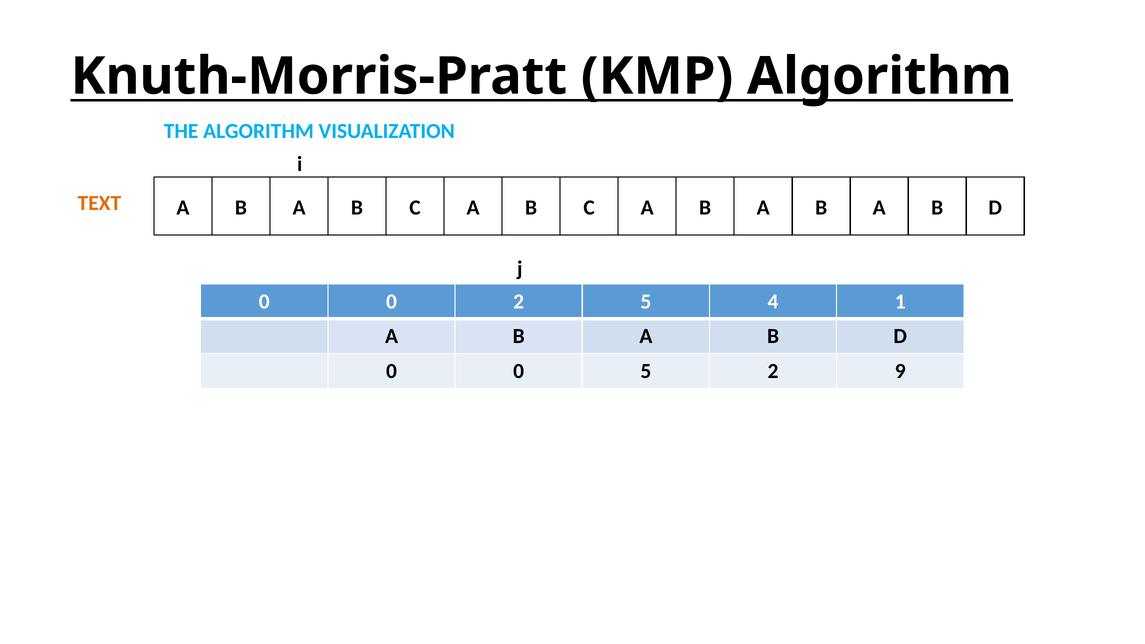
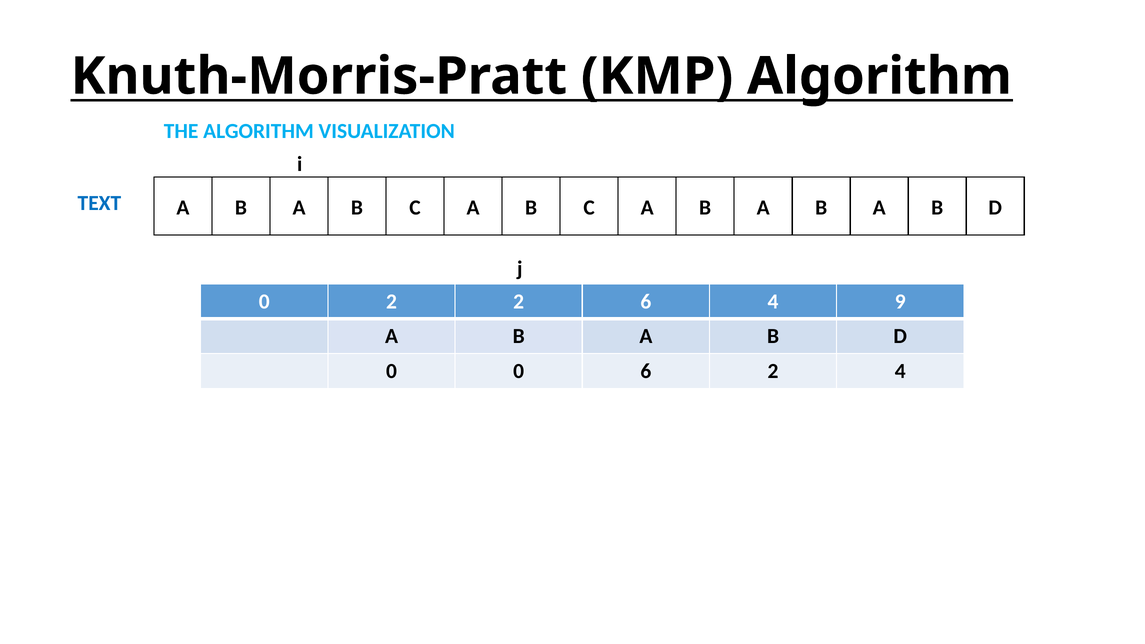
TEXT colour: orange -> blue (99, 203)
0: 0 -> 2 (391, 302)
2 5: 5 -> 6 (646, 302)
1: 1 -> 9 (900, 302)
0 5: 5 -> 6 (646, 371)
2 9: 9 -> 4 (900, 371)
